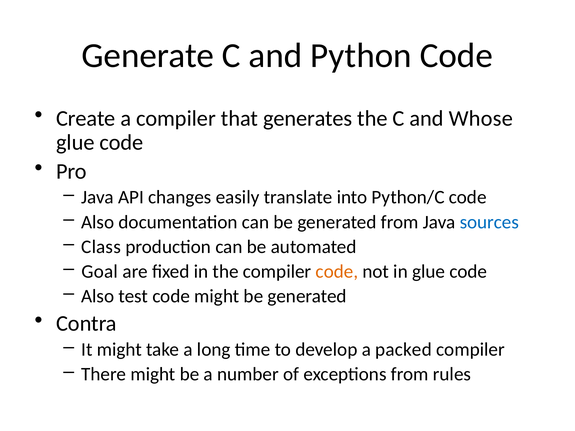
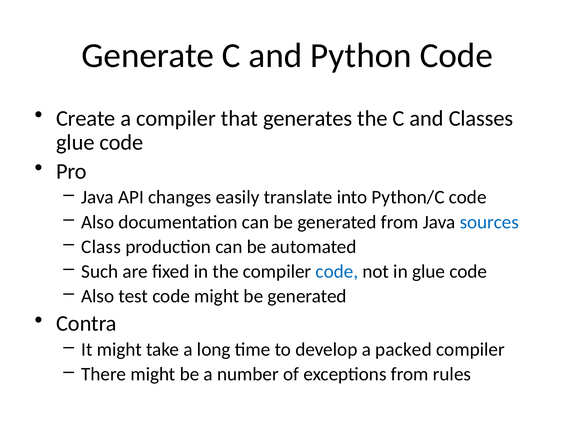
Whose: Whose -> Classes (481, 118)
Goal: Goal -> Such (100, 272)
code colour: orange -> blue (337, 272)
